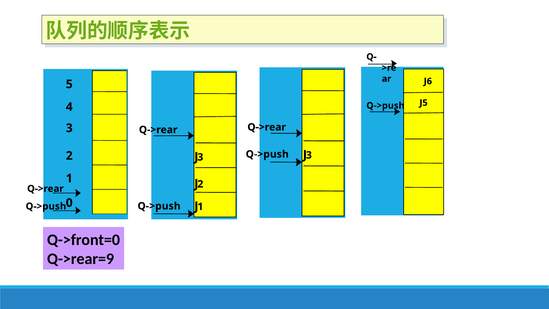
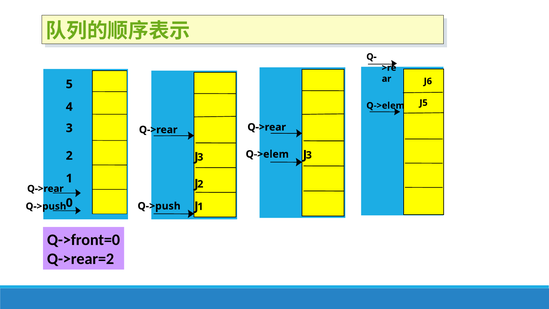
Q->push: Q->push -> Q->elem (385, 106)
Q->push: Q->push -> Q->elem (267, 154)
Q->rear=9: Q->rear=9 -> Q->rear=2 (81, 259)
